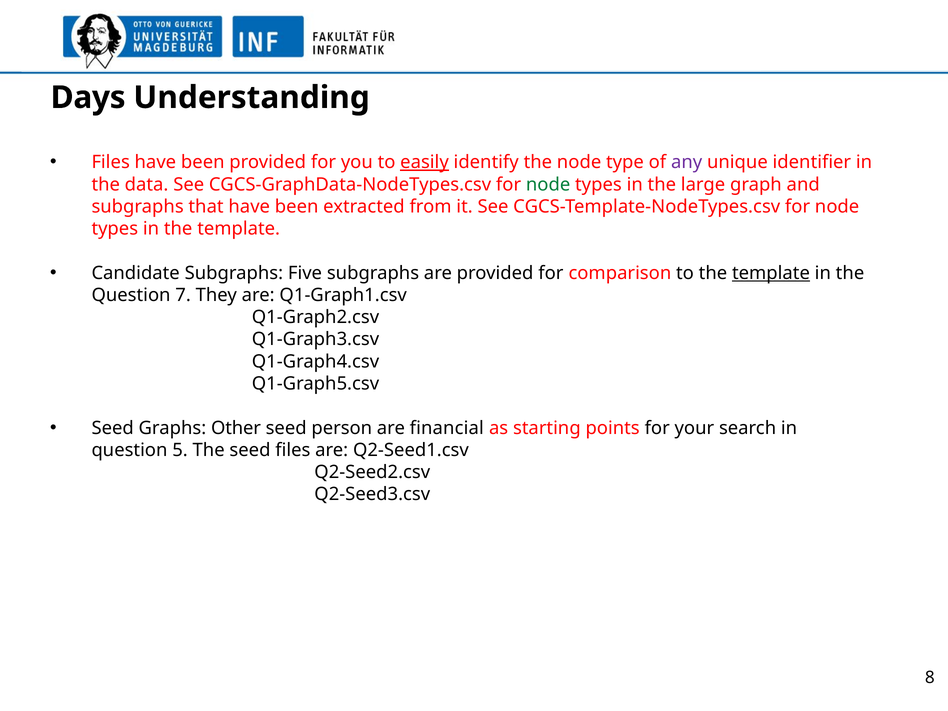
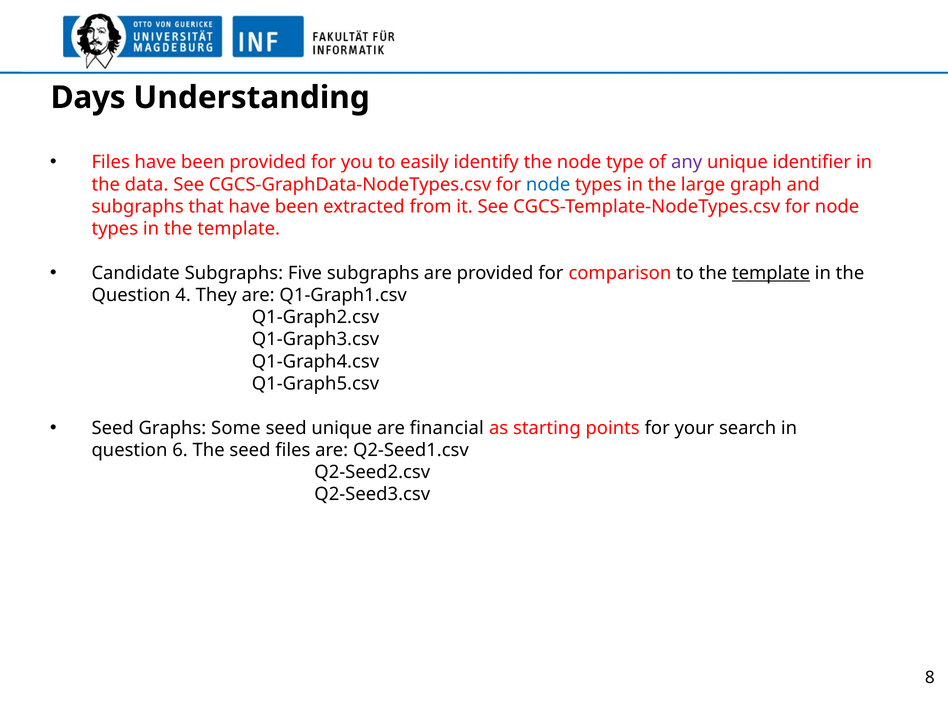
easily underline: present -> none (425, 162)
node colour: green -> blue (548, 184)
7: 7 -> 4 (183, 295)
Other: Other -> Some (236, 428)
seed person: person -> unique (342, 428)
5: 5 -> 6 (180, 450)
